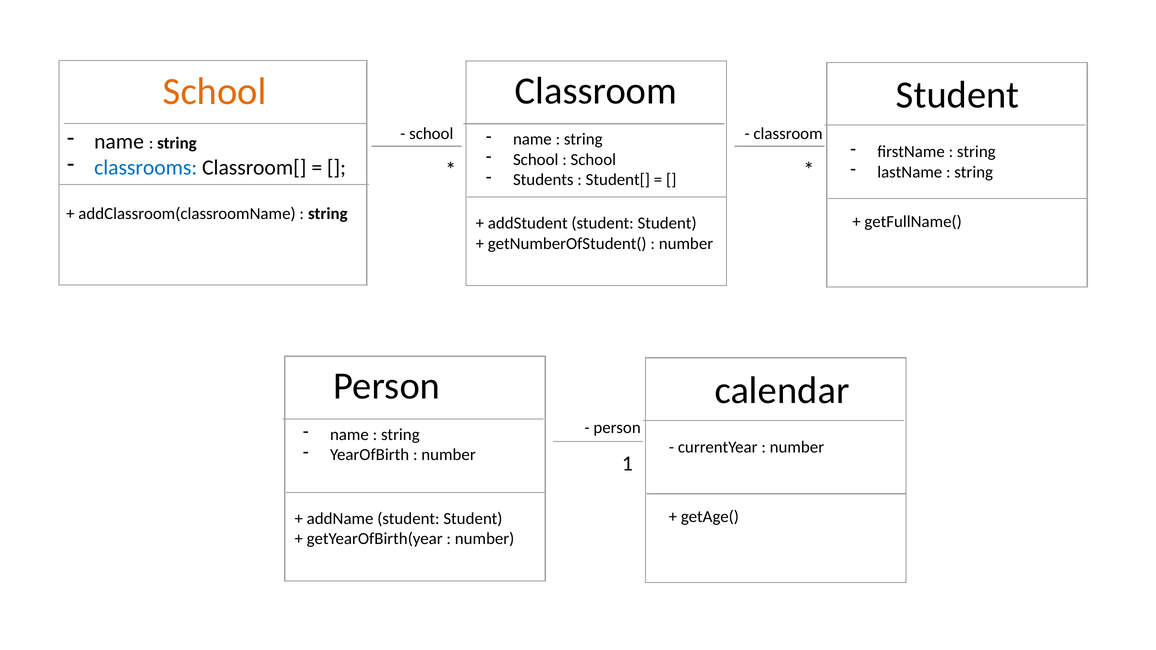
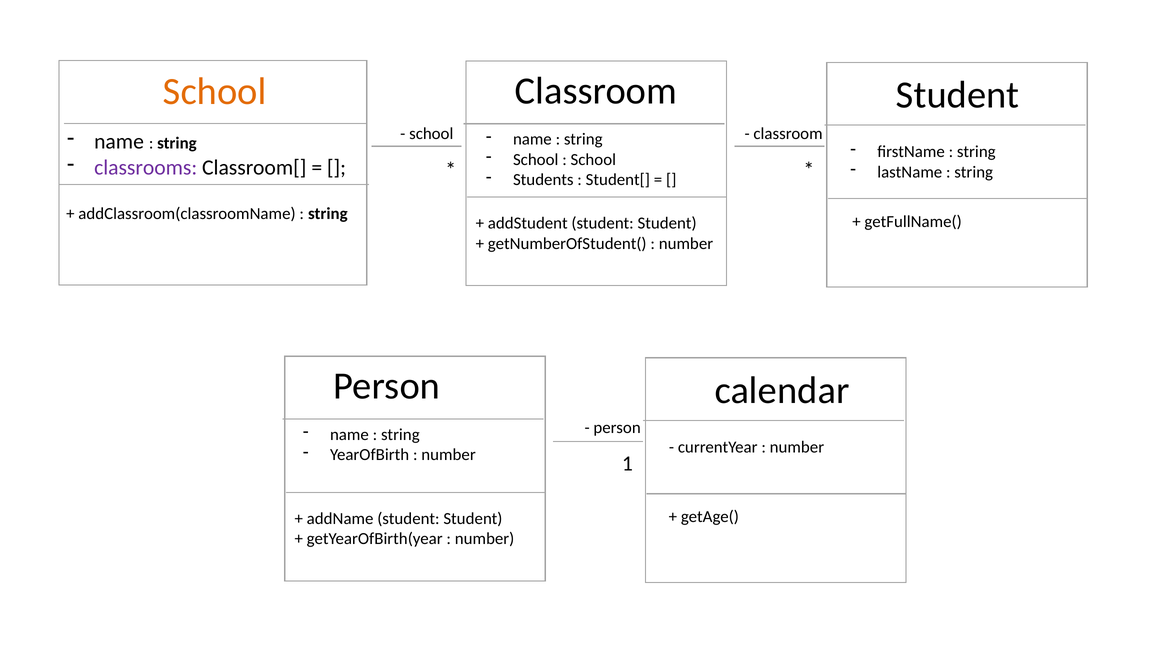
classrooms colour: blue -> purple (146, 168)
